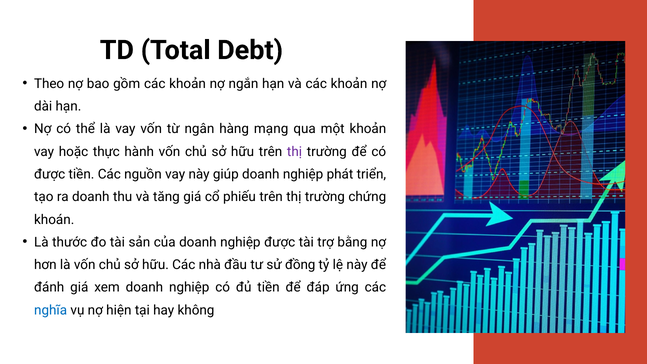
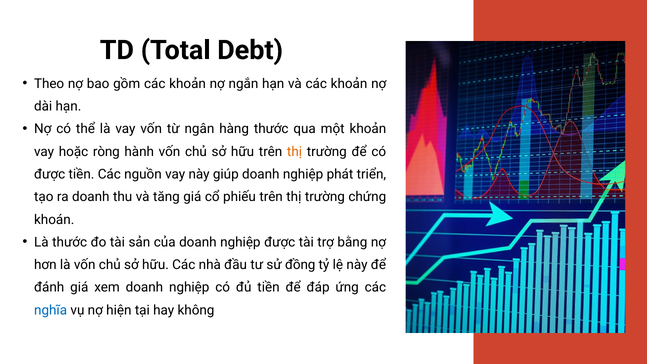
hàng mạng: mạng -> thước (271, 129)
thực: thực -> ròng (106, 152)
thị colour: purple -> orange (295, 152)
